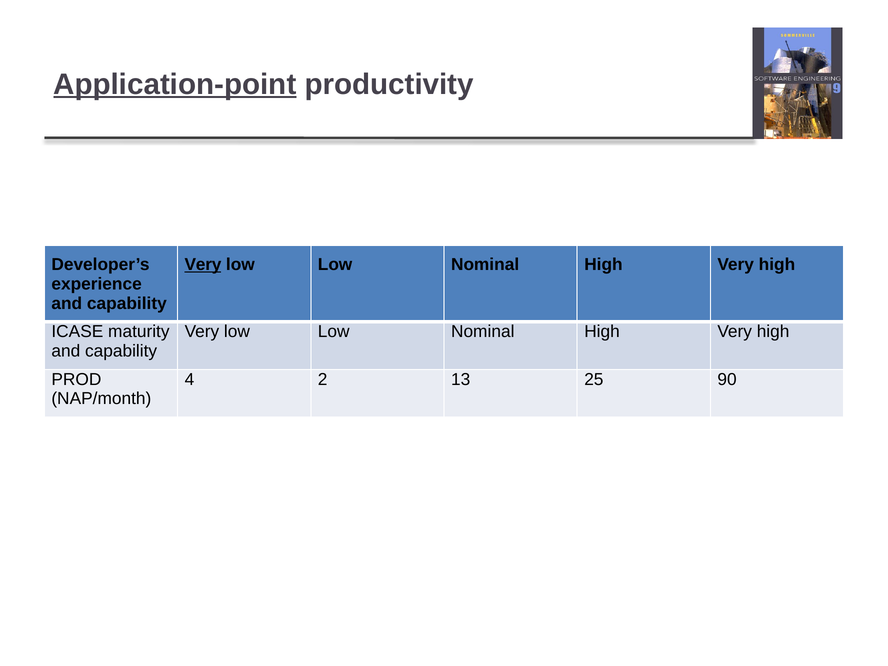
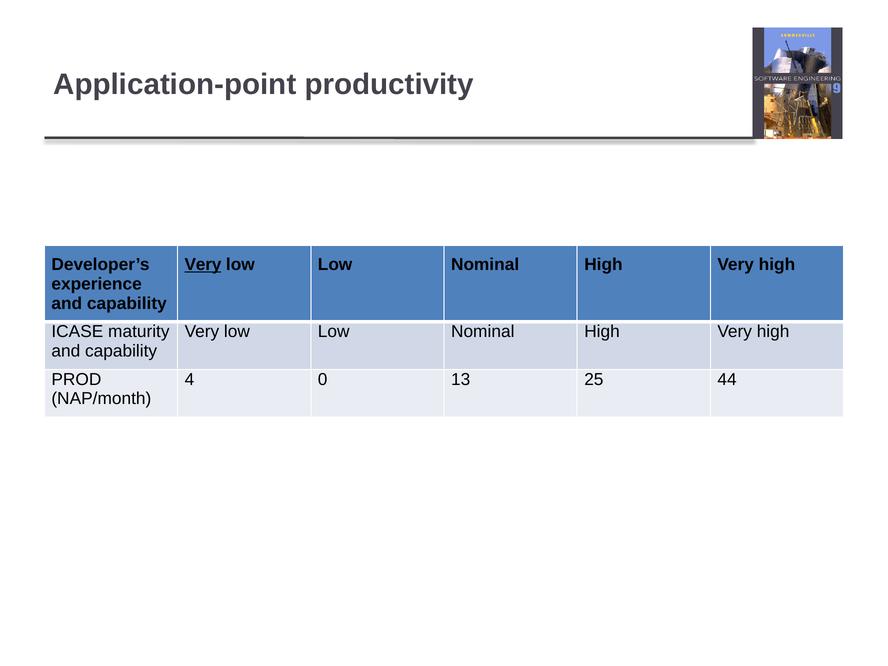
Application-point underline: present -> none (175, 84)
2: 2 -> 0 (323, 379)
90: 90 -> 44 (727, 379)
